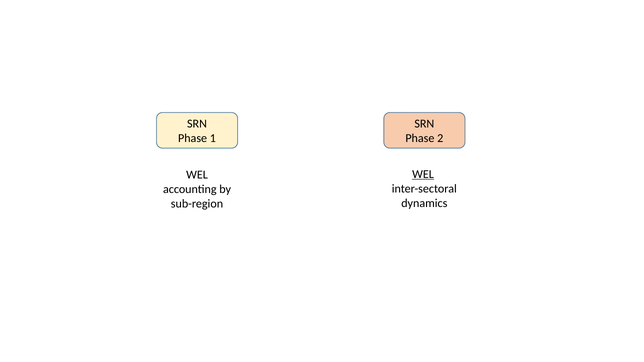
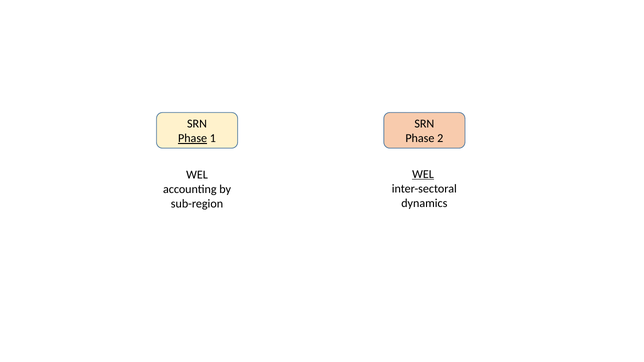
Phase underline: none -> present (193, 138)
